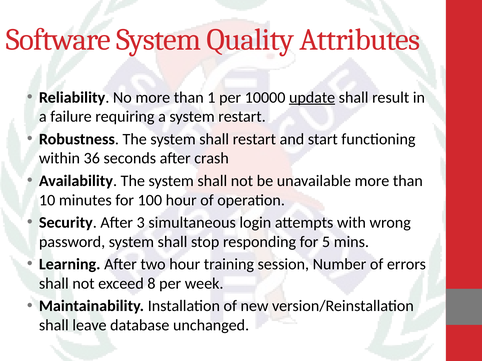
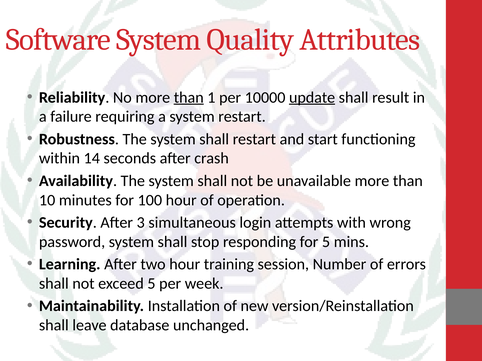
than underline: none -> present (189, 98)
36: 36 -> 14 (92, 159)
exceed 8: 8 -> 5 (151, 284)
